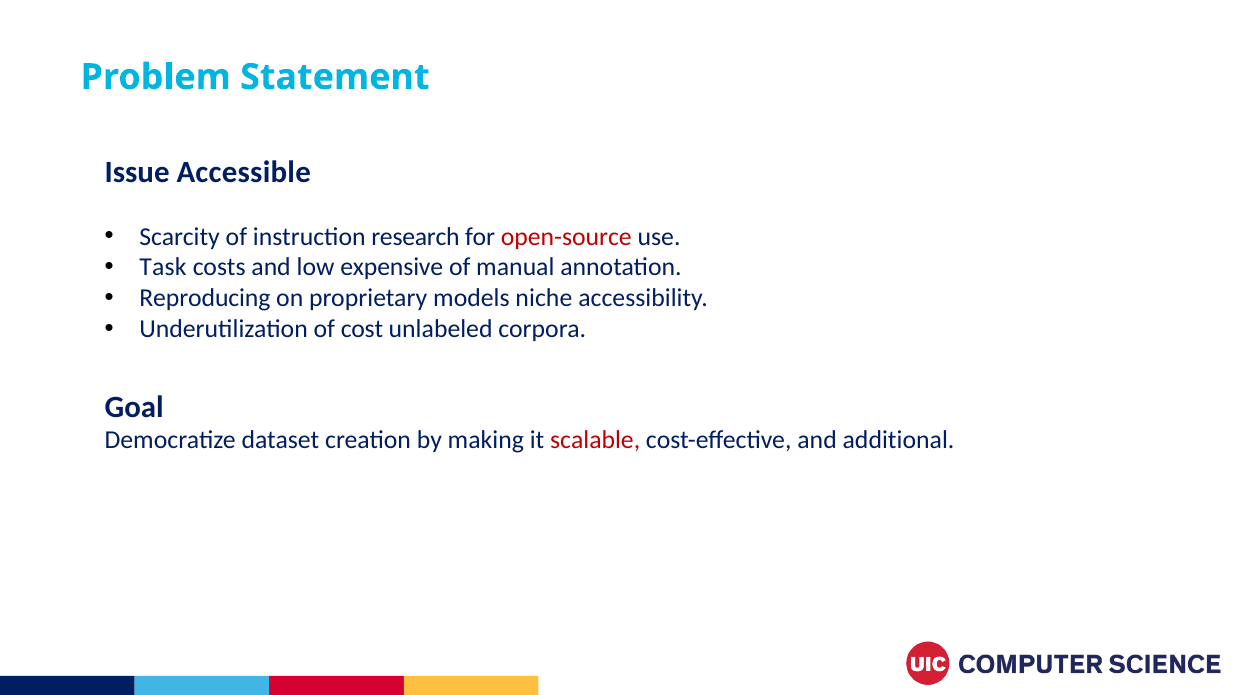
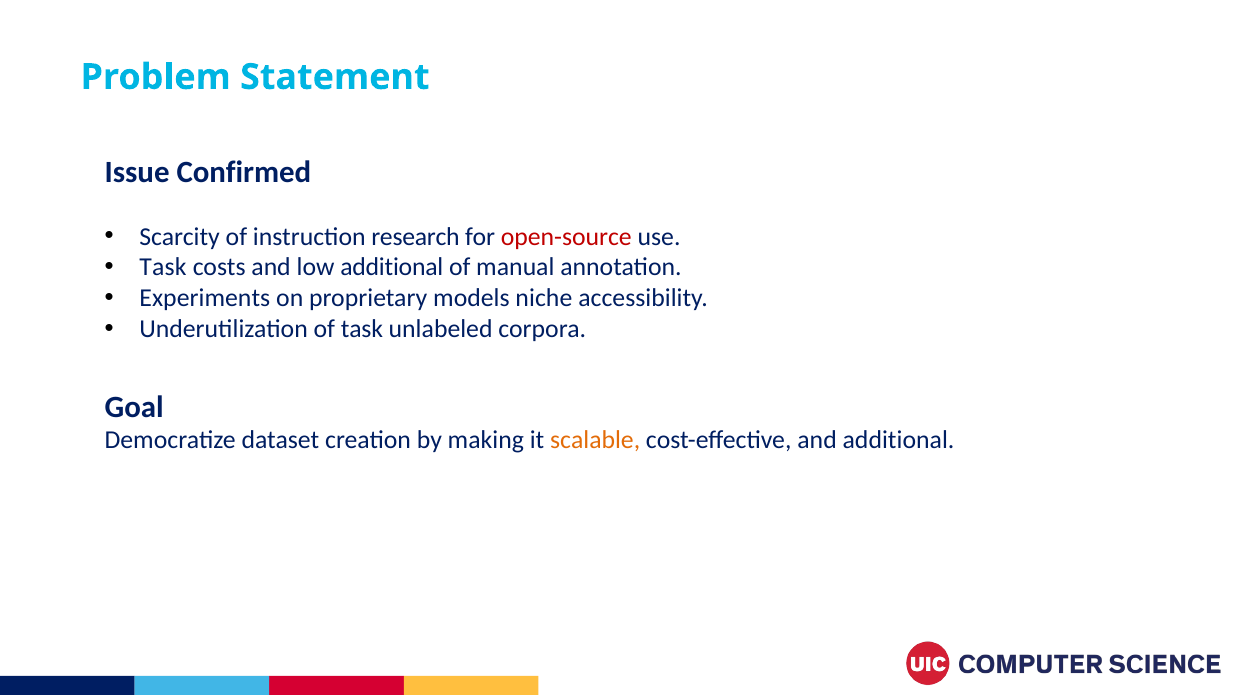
Accessible: Accessible -> Confirmed (244, 172)
low expensive: expensive -> additional (392, 267)
Reproducing: Reproducing -> Experiments (205, 298)
of cost: cost -> task (362, 329)
scalable colour: red -> orange (595, 440)
